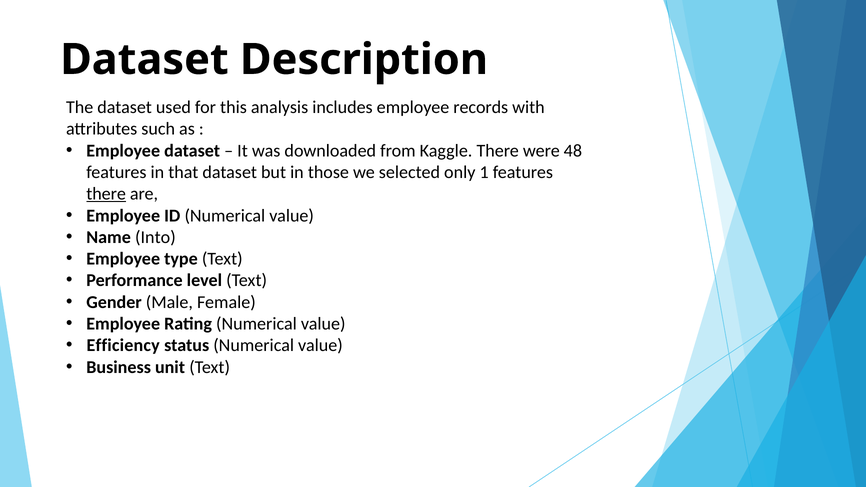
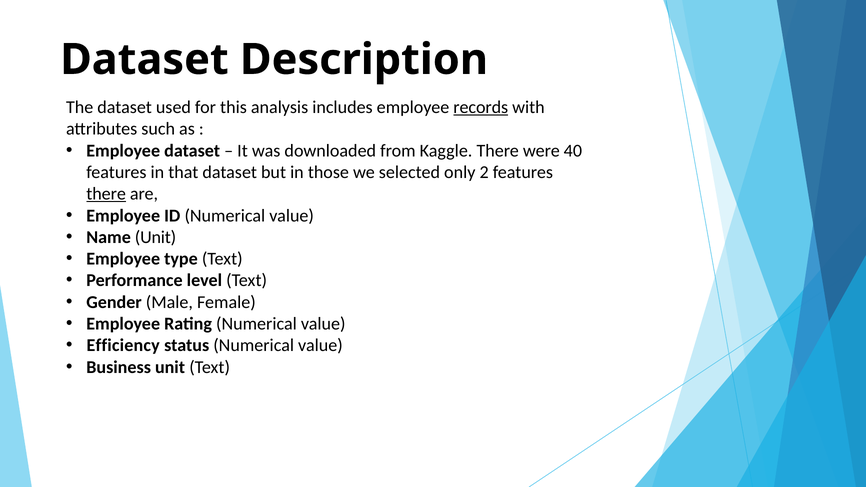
records underline: none -> present (481, 107)
48: 48 -> 40 (573, 151)
1: 1 -> 2 (484, 172)
Name Into: Into -> Unit (155, 237)
